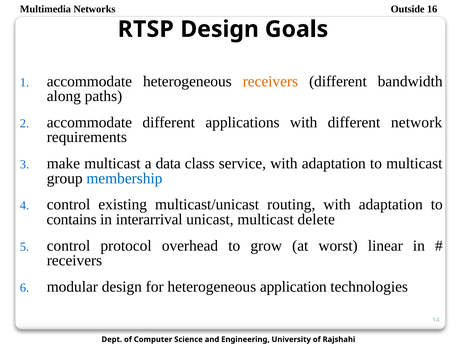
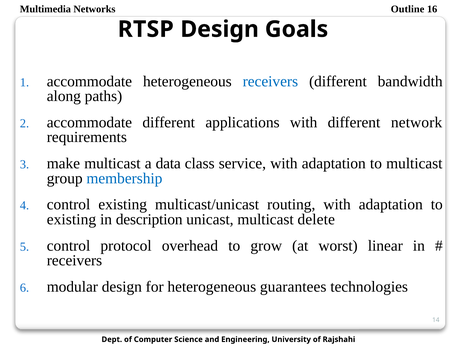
Outside: Outside -> Outline (408, 9)
receivers colour: orange -> blue (270, 81)
contains: contains -> existing (71, 219)
interarrival: interarrival -> description (149, 219)
application: application -> guarantees (293, 287)
